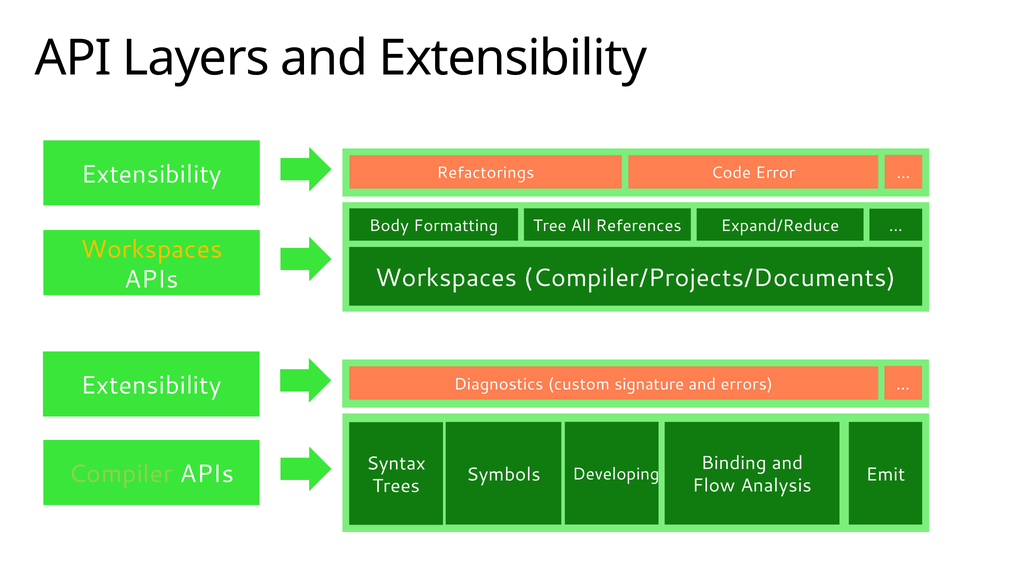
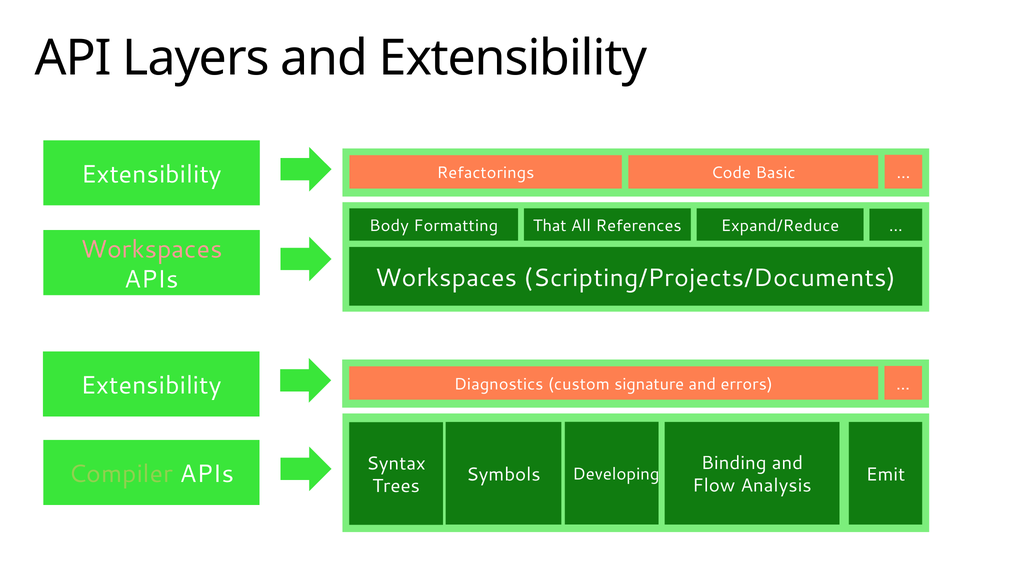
Error: Error -> Basic (775, 173)
Tree: Tree -> That (550, 226)
Workspaces colour: yellow -> pink (152, 249)
Compiler/Projects/Documents: Compiler/Projects/Documents -> Scripting/Projects/Documents (710, 278)
